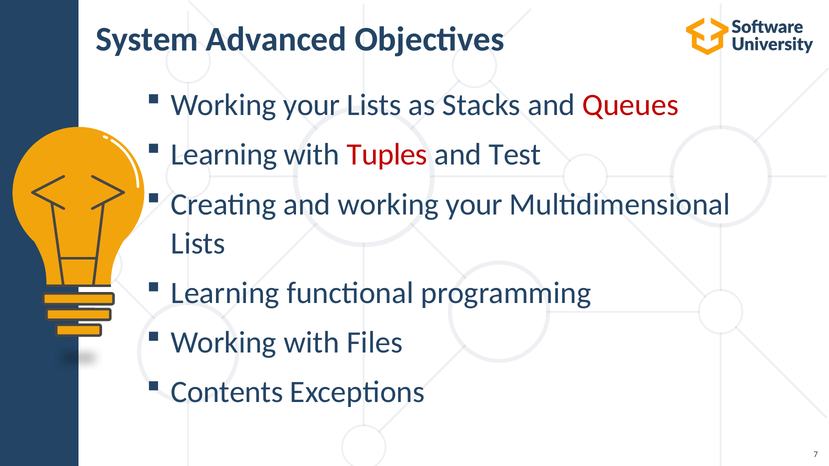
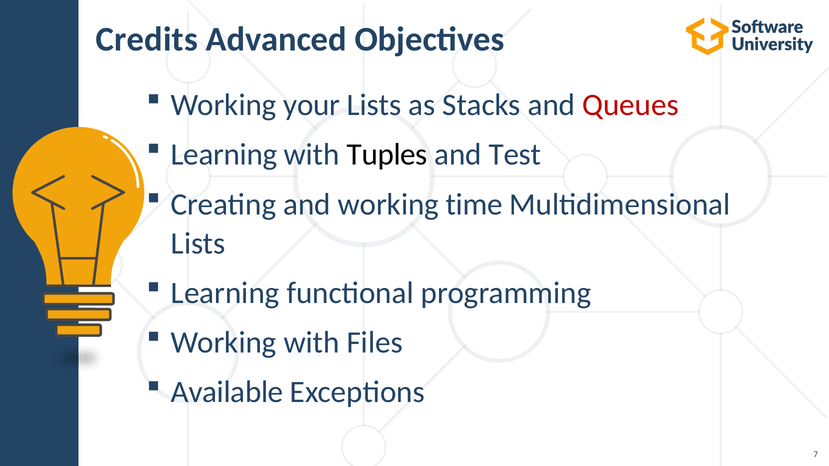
System: System -> Credits (147, 39)
Tuples colour: red -> black (387, 155)
and working your: your -> time (474, 204)
Contents: Contents -> Available (227, 392)
